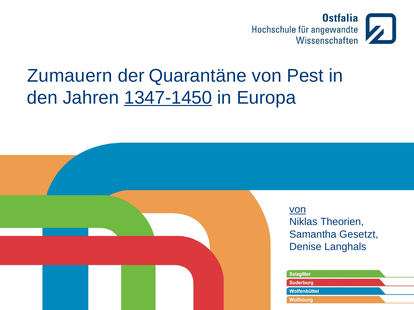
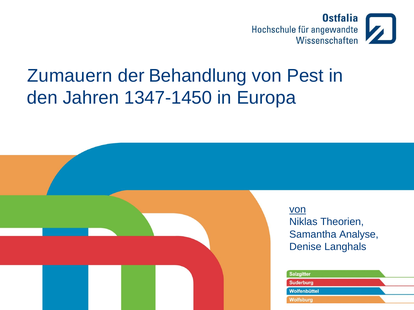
Quarantäne: Quarantäne -> Behandlung (198, 76)
1347-1450 underline: present -> none (168, 98)
Gesetzt: Gesetzt -> Analyse (359, 235)
